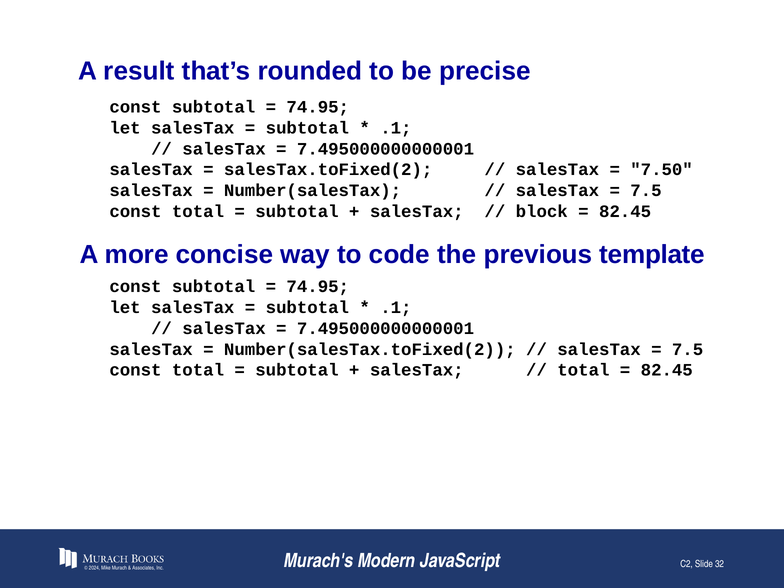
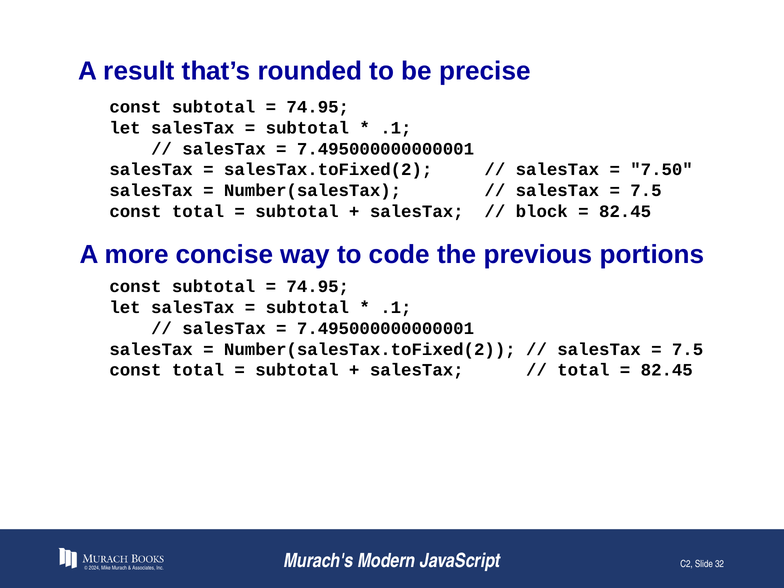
template: template -> portions (652, 255)
